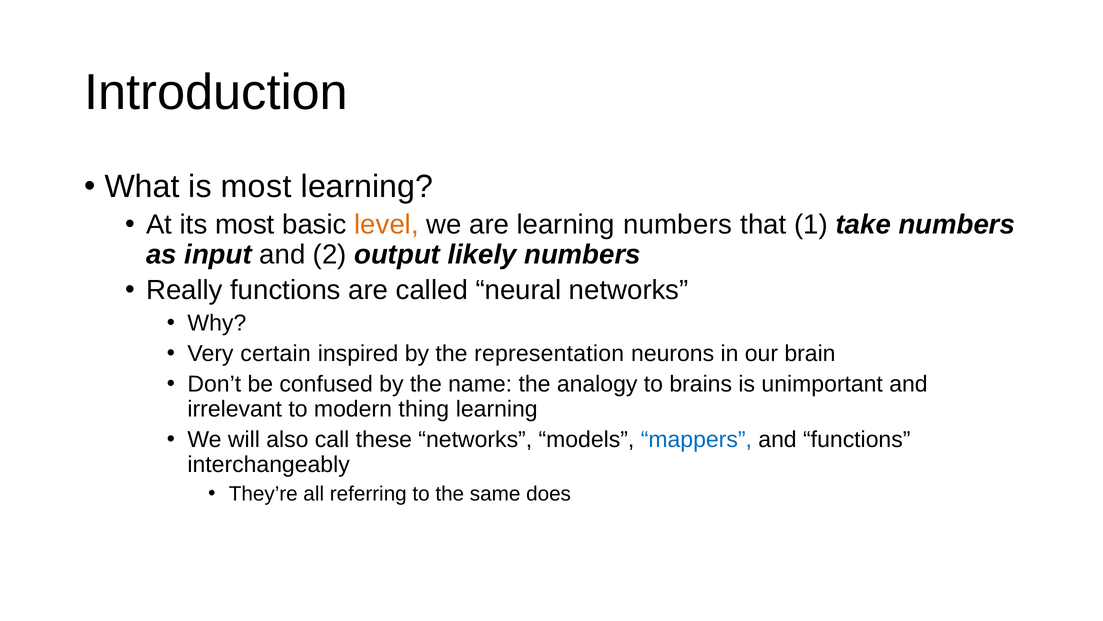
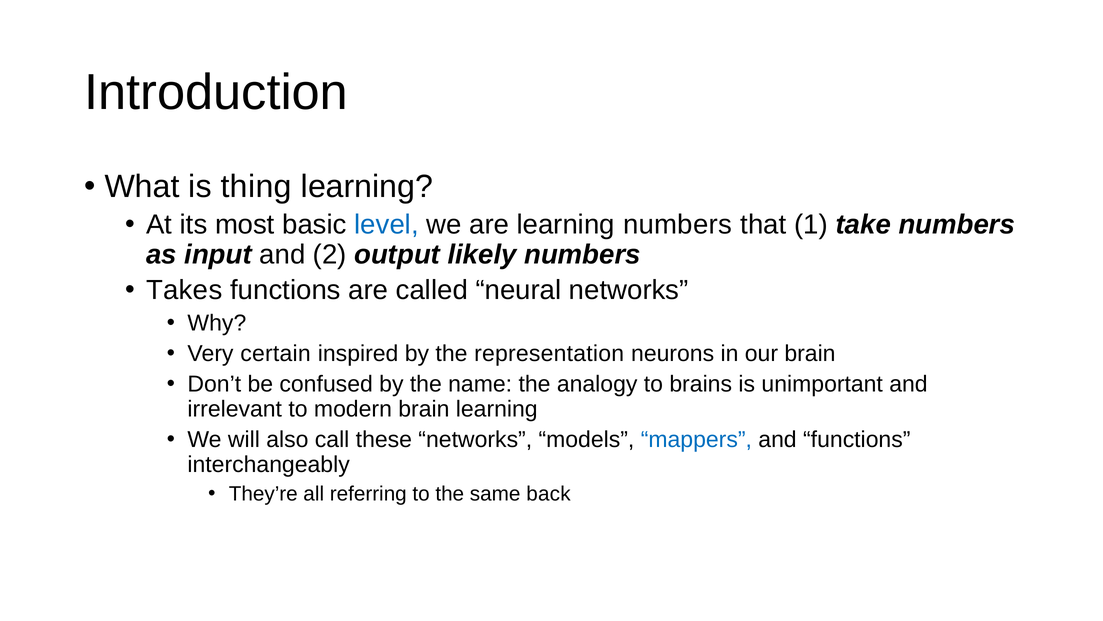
is most: most -> thing (256, 186)
level colour: orange -> blue (387, 225)
Really: Really -> Takes (184, 290)
modern thing: thing -> brain (424, 409)
does: does -> back (548, 493)
